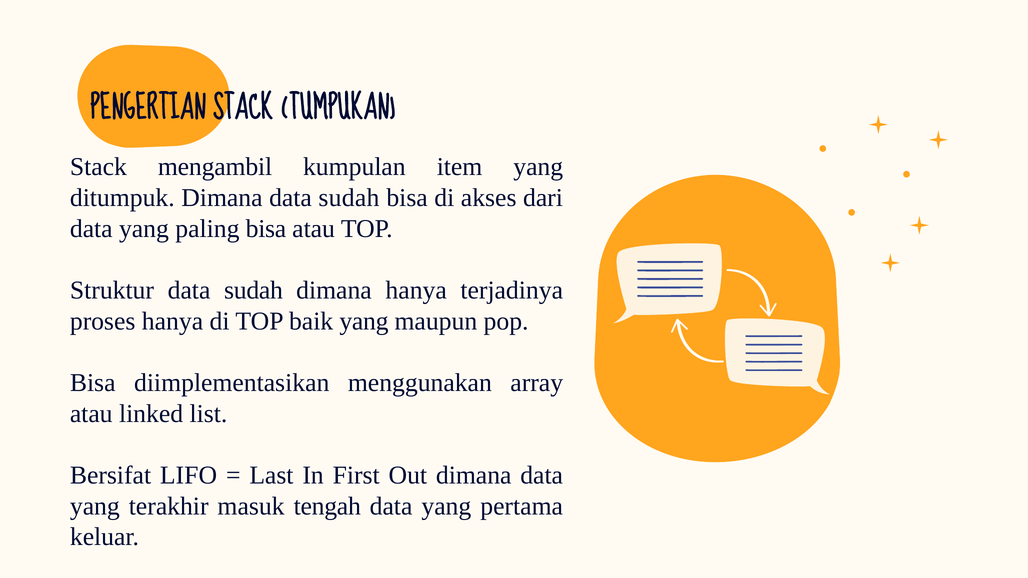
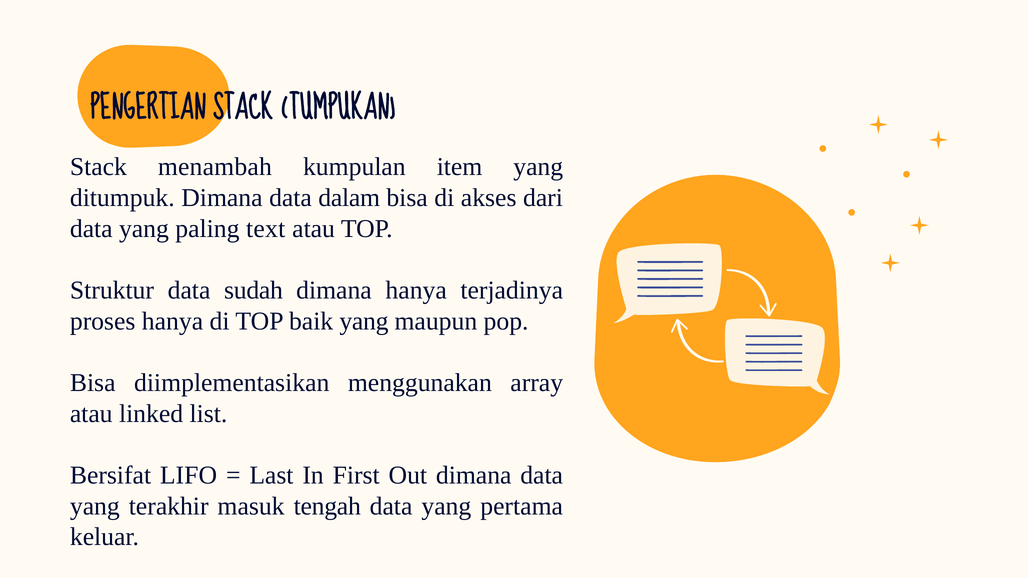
mengambil: mengambil -> menambah (215, 167)
Dimana data sudah: sudah -> dalam (349, 198)
paling bisa: bisa -> text (266, 229)
